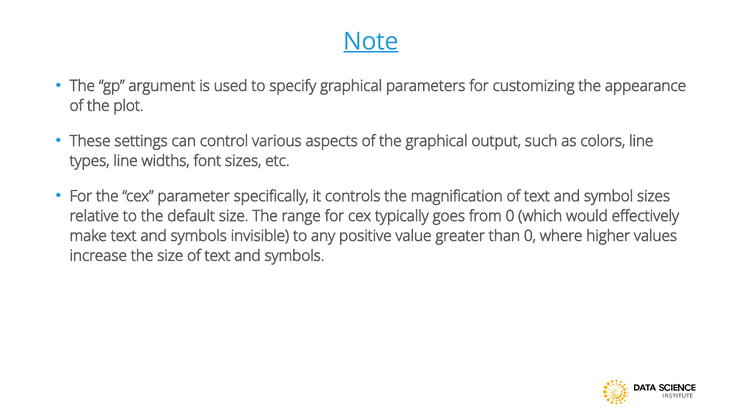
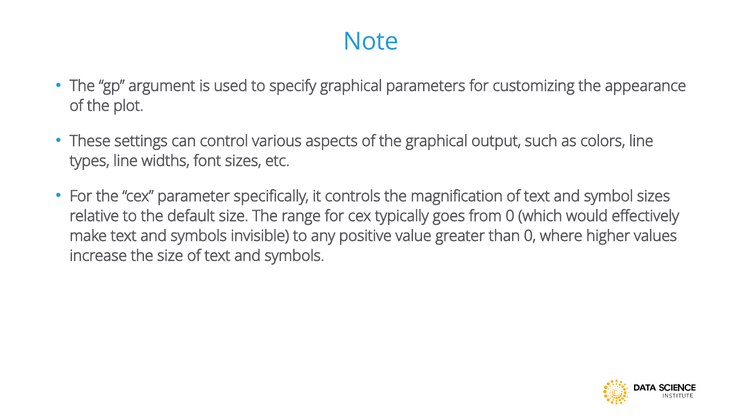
Note underline: present -> none (371, 41)
